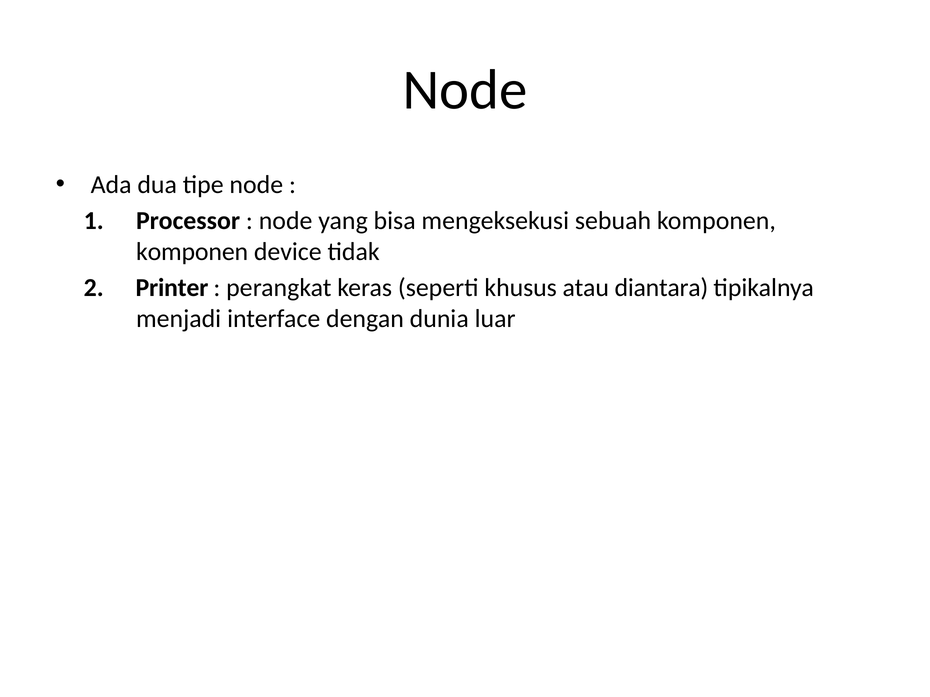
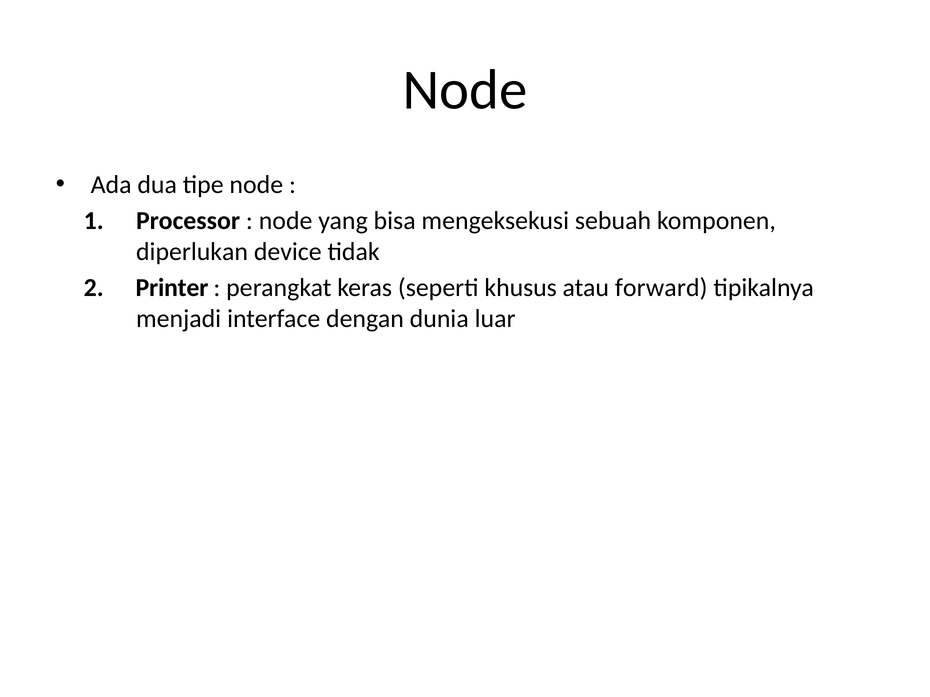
komponen: komponen -> diperlukan (192, 252)
diantara: diantara -> forward (661, 288)
